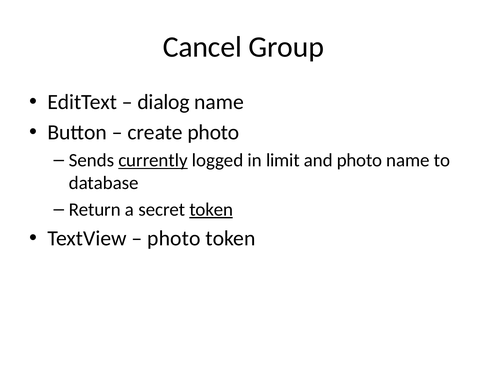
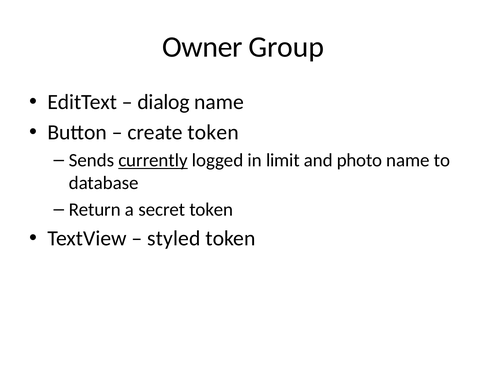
Cancel: Cancel -> Owner (202, 47)
create photo: photo -> token (213, 132)
token underline: present -> none (211, 210)
photo: photo -> styled (174, 239)
